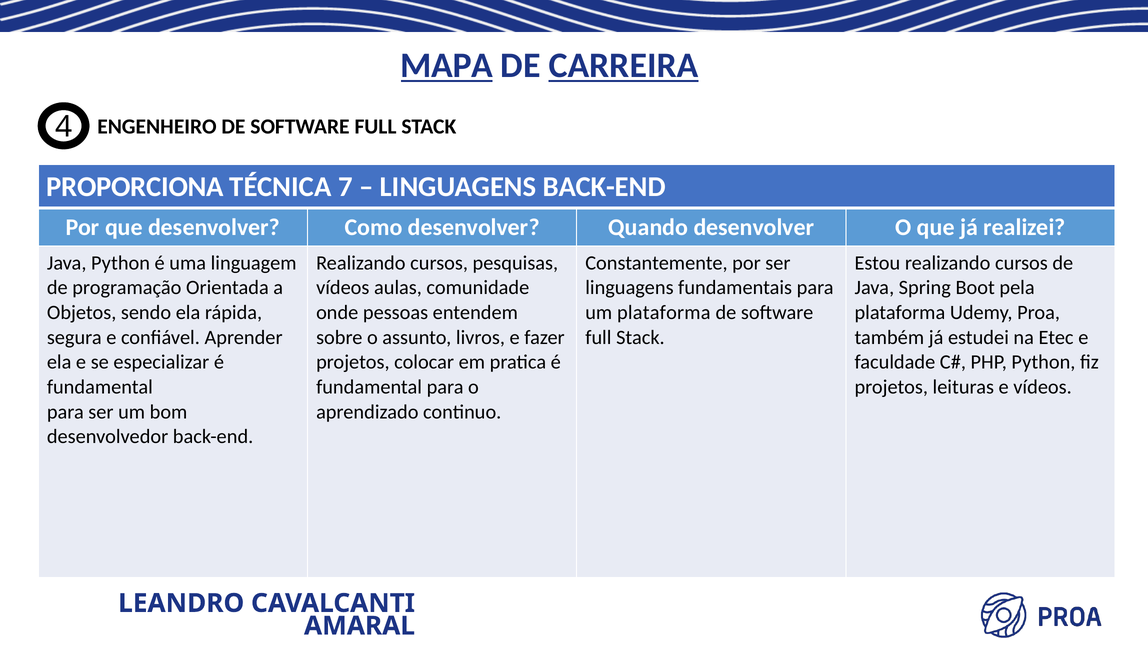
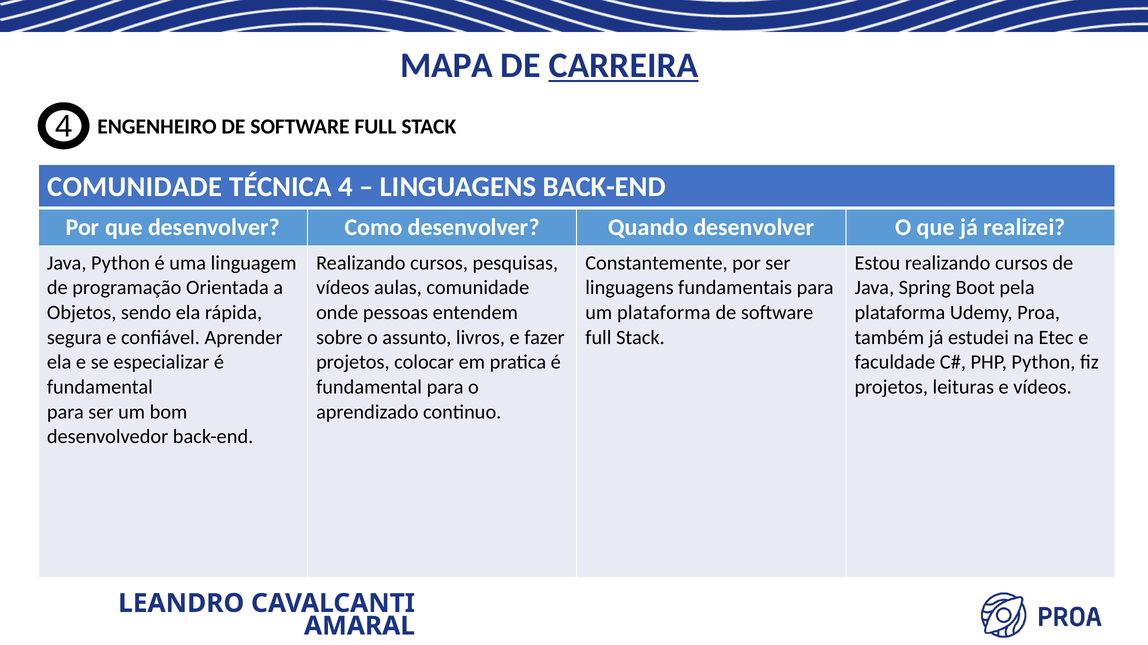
MAPA underline: present -> none (447, 66)
PROPORCIONA: PROPORCIONA -> COMUNIDADE (135, 187)
TÉCNICA 7: 7 -> 4 (345, 187)
